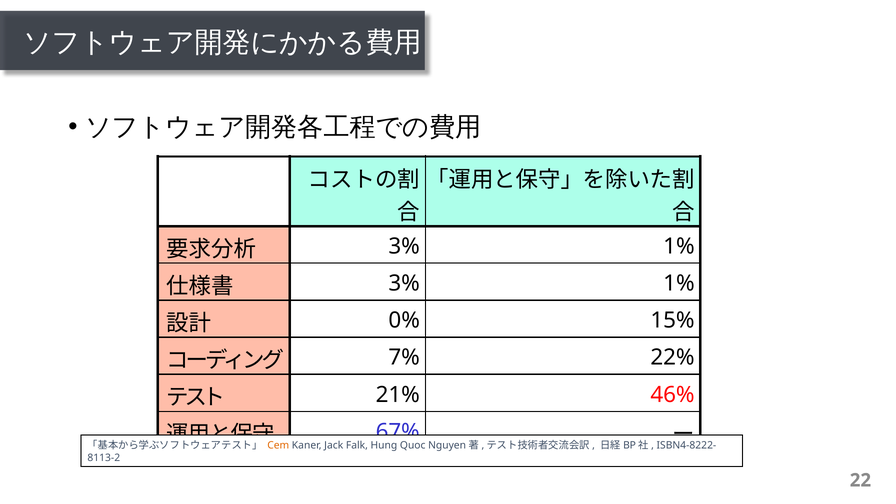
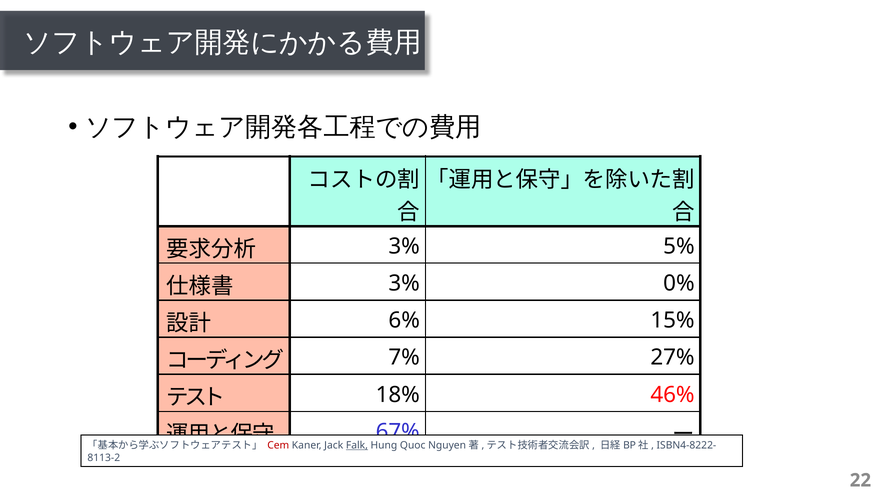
1%: 1% -> 5% (679, 246)
1%: 1% -> 0% (679, 283)
0%: 0% -> 6% (404, 321)
22%: 22% -> 27% (673, 358)
21%: 21% -> 18% (398, 395)
Cem colour: orange -> red (278, 445)
Falk underline: none -> present (357, 445)
